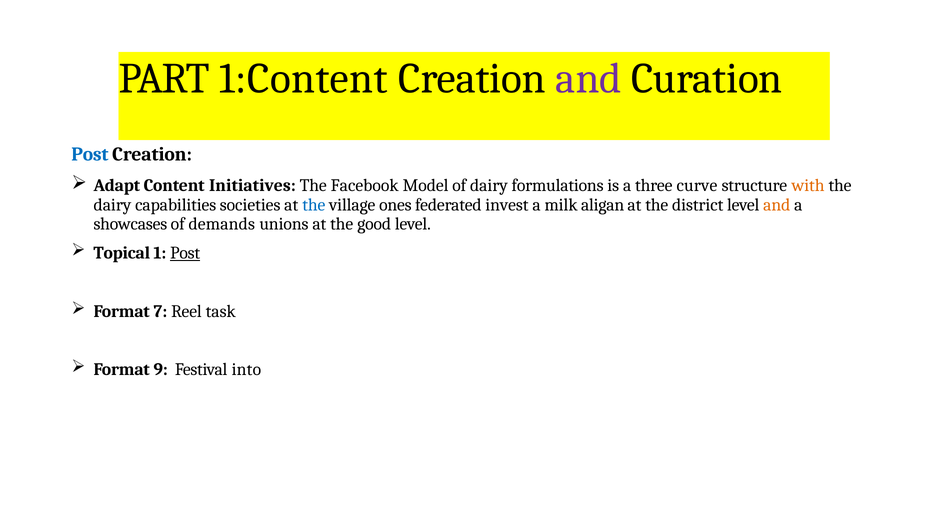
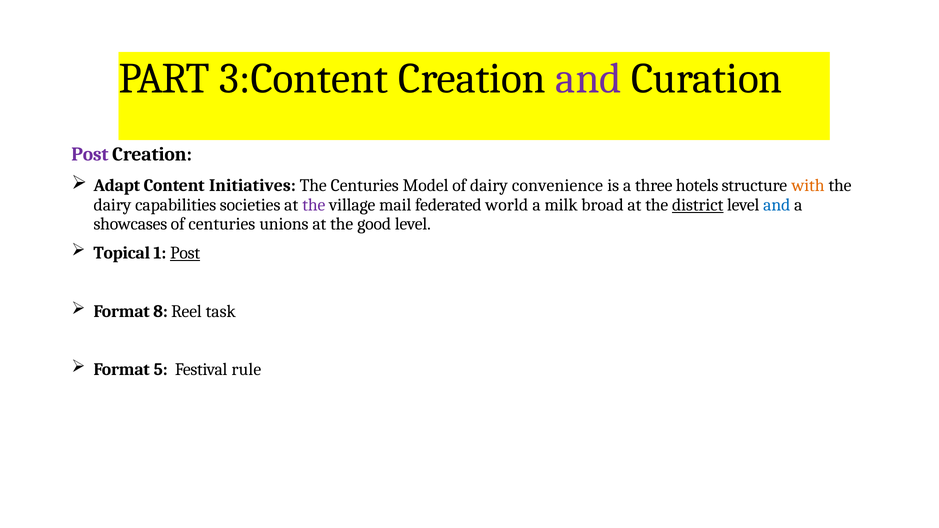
1:Content: 1:Content -> 3:Content (304, 78)
Post colour: blue -> purple (90, 154)
The Facebook: Facebook -> Centuries (365, 186)
formulations: formulations -> convenience (557, 186)
curve: curve -> hotels (697, 186)
the colour: blue -> purple (314, 205)
ones: ones -> mail (395, 205)
invest: invest -> world (507, 205)
aligan: aligan -> broad (602, 205)
district underline: none -> present (698, 205)
and colour: orange -> blue (777, 205)
of demands: demands -> centuries (222, 224)
7: 7 -> 8 (161, 311)
9: 9 -> 5 (161, 370)
into: into -> rule (246, 370)
